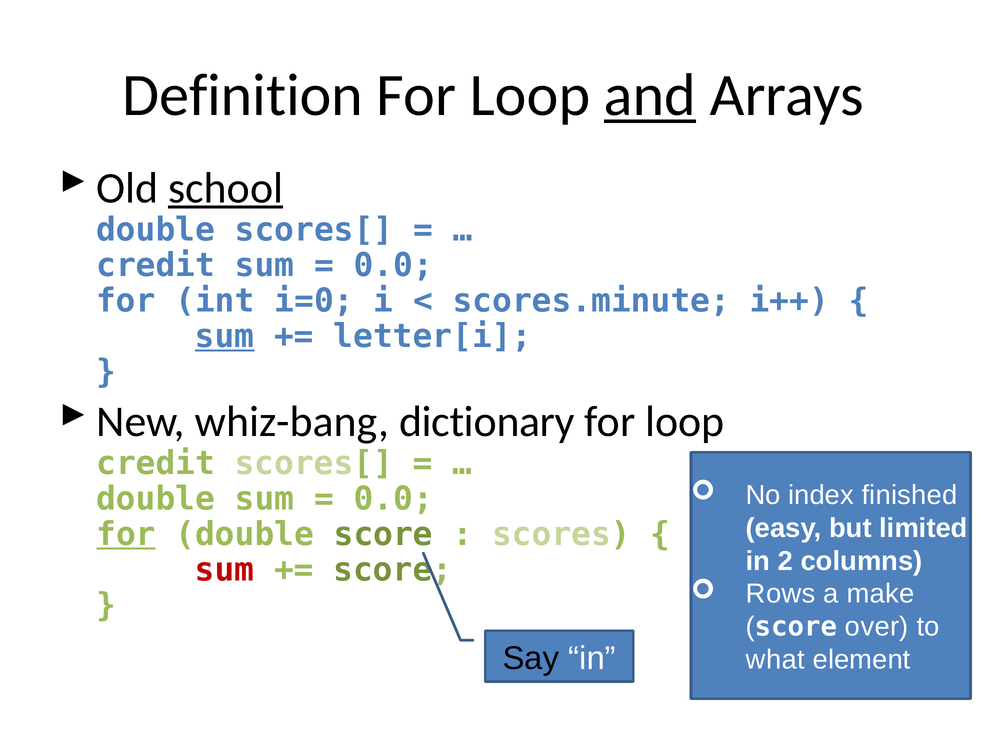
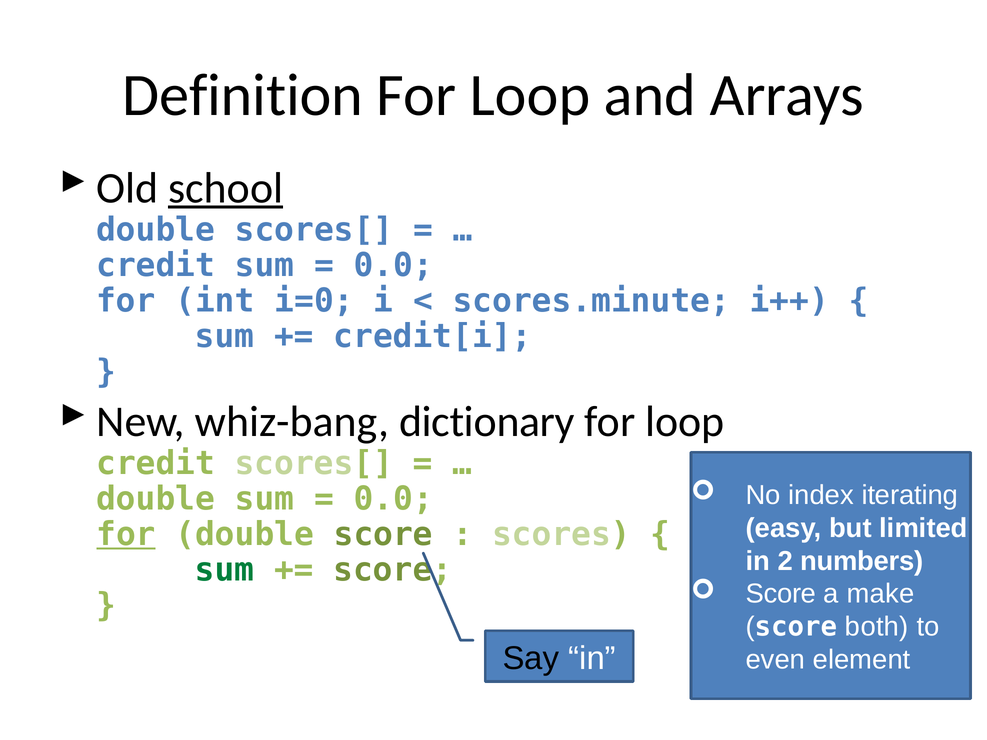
and underline: present -> none (650, 96)
sum underline: present -> none (225, 336)
letter[i: letter[i -> credit[i (432, 336)
finished: finished -> iterating (910, 495)
columns: columns -> numbers (862, 561)
sum colour: red -> green (225, 570)
Rows: Rows -> Score (781, 594)
over: over -> both (877, 627)
what: what -> even (775, 660)
